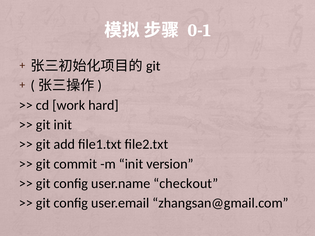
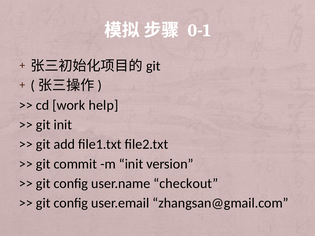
hard: hard -> help (103, 105)
